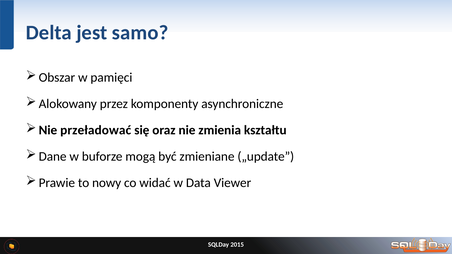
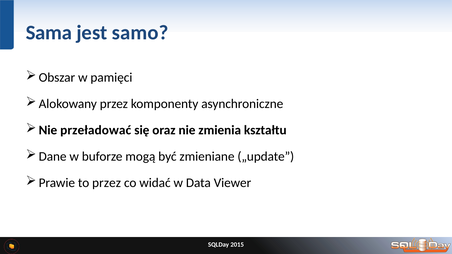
Delta: Delta -> Sama (49, 33)
to nowy: nowy -> przez (107, 183)
